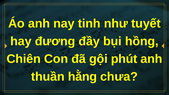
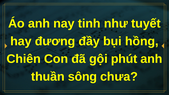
hằng: hằng -> sông (82, 77)
